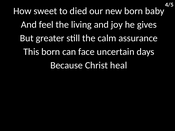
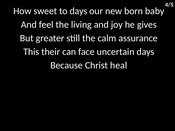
to died: died -> days (79, 11)
This born: born -> their (51, 52)
